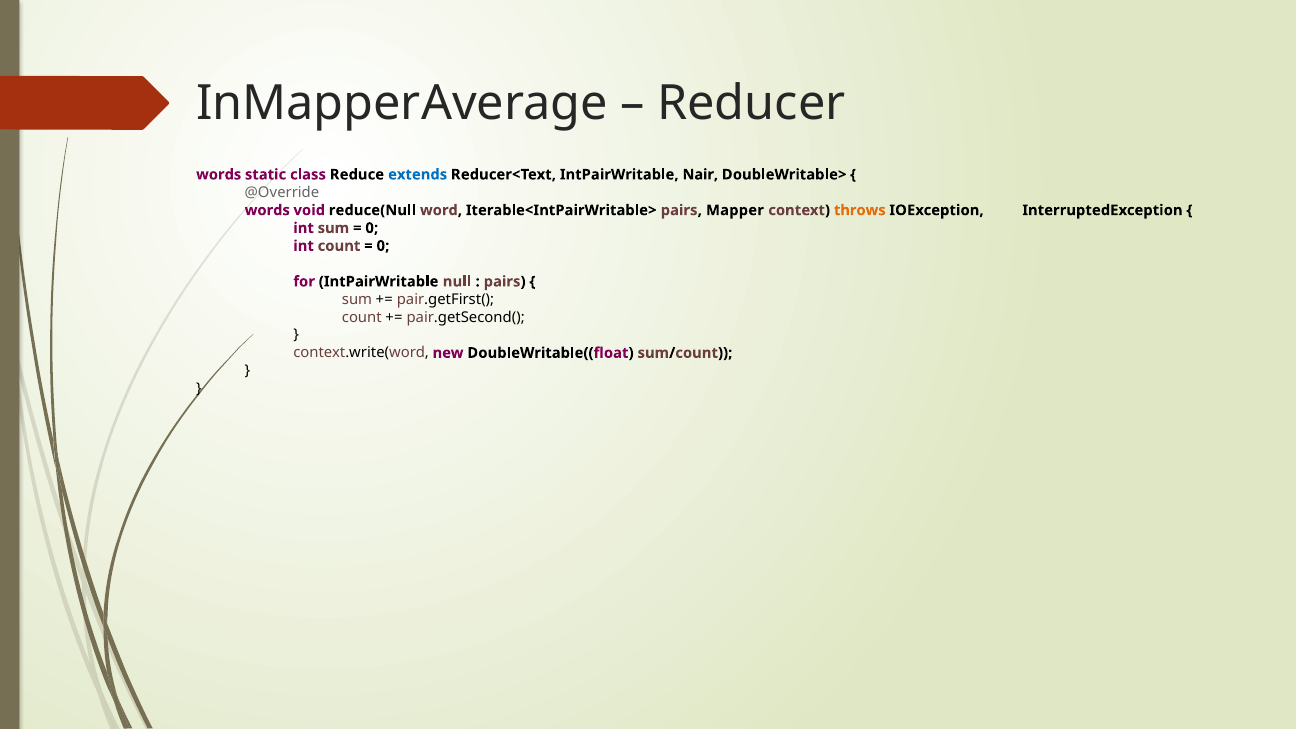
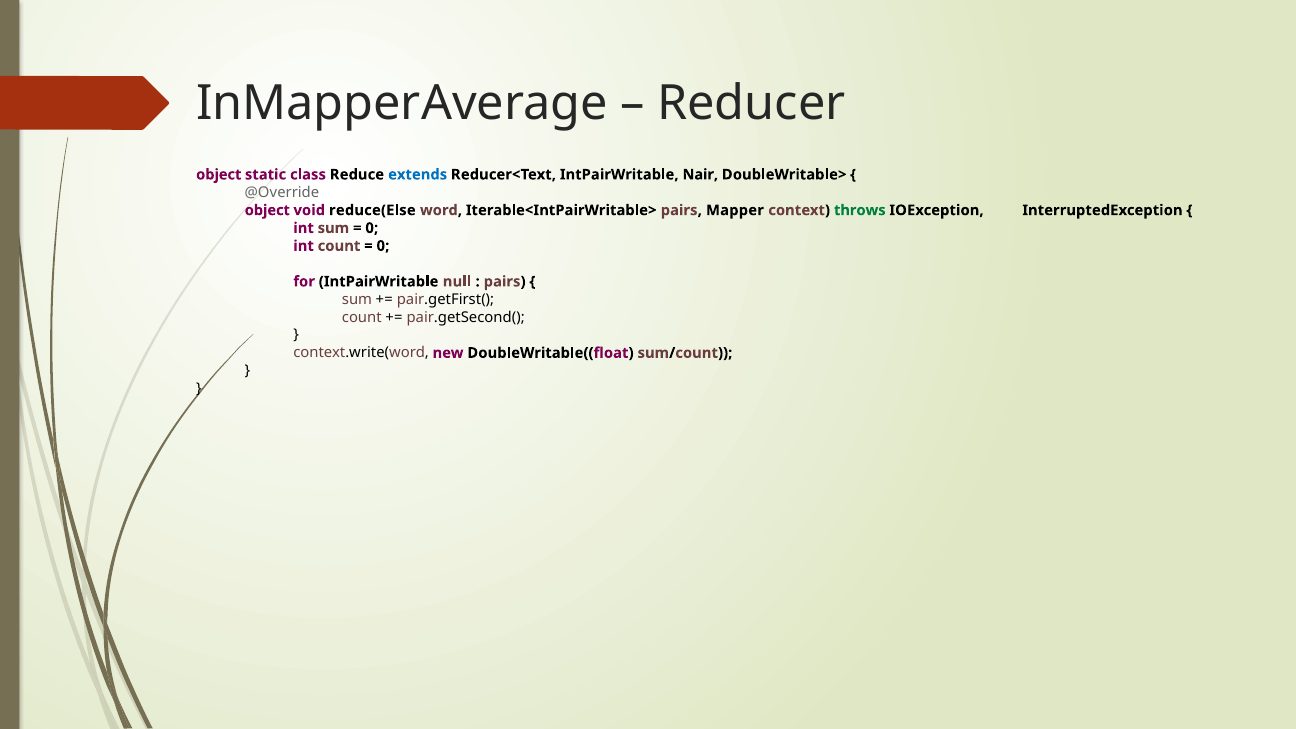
words: words -> object (219, 175)
words: words -> object (267, 210)
reduce(Null: reduce(Null -> reduce(Else (372, 210)
throws colour: orange -> green (860, 210)
